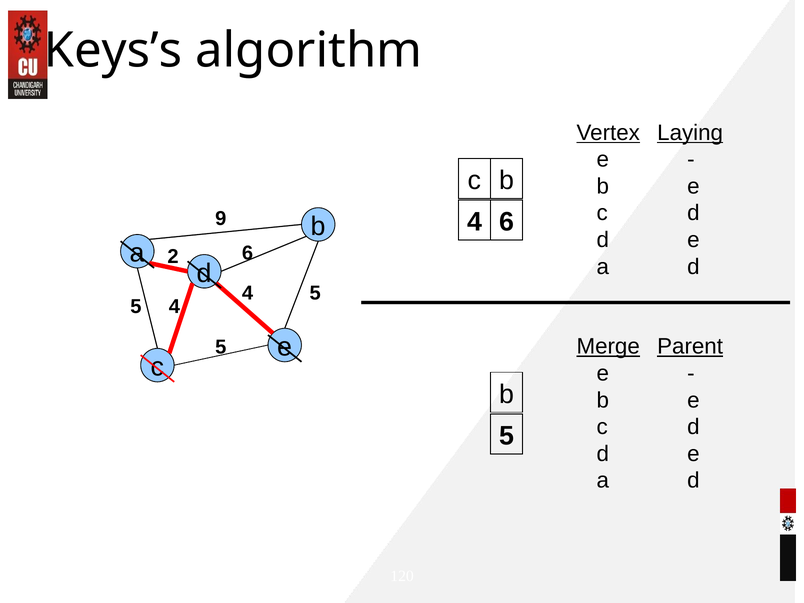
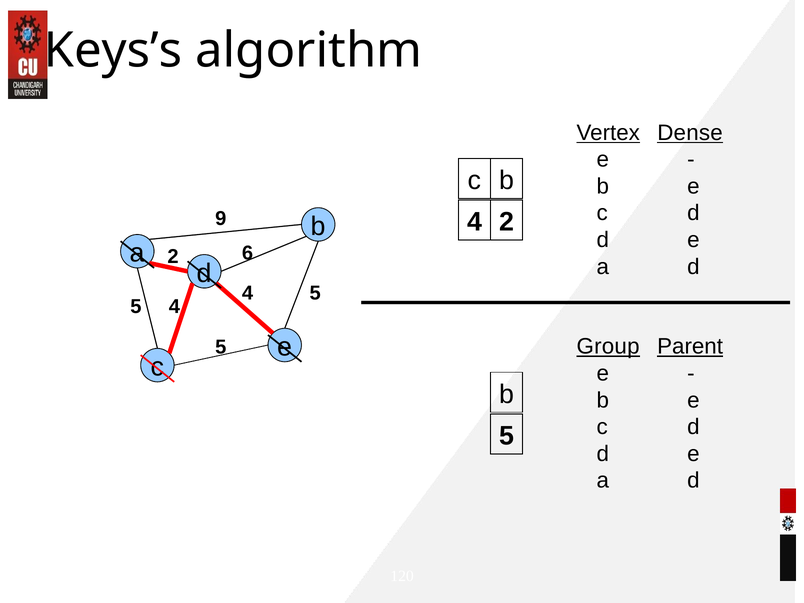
Laying: Laying -> Dense (690, 133)
4 6: 6 -> 2 (506, 222)
Merge: Merge -> Group (608, 347)
